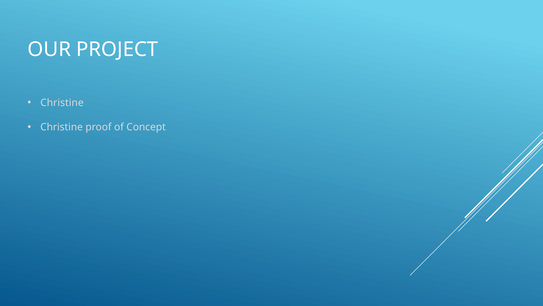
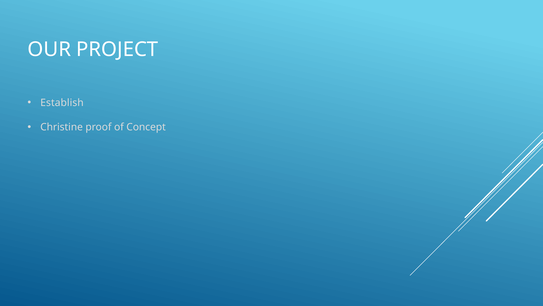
Christine: Christine -> Establish (62, 103)
